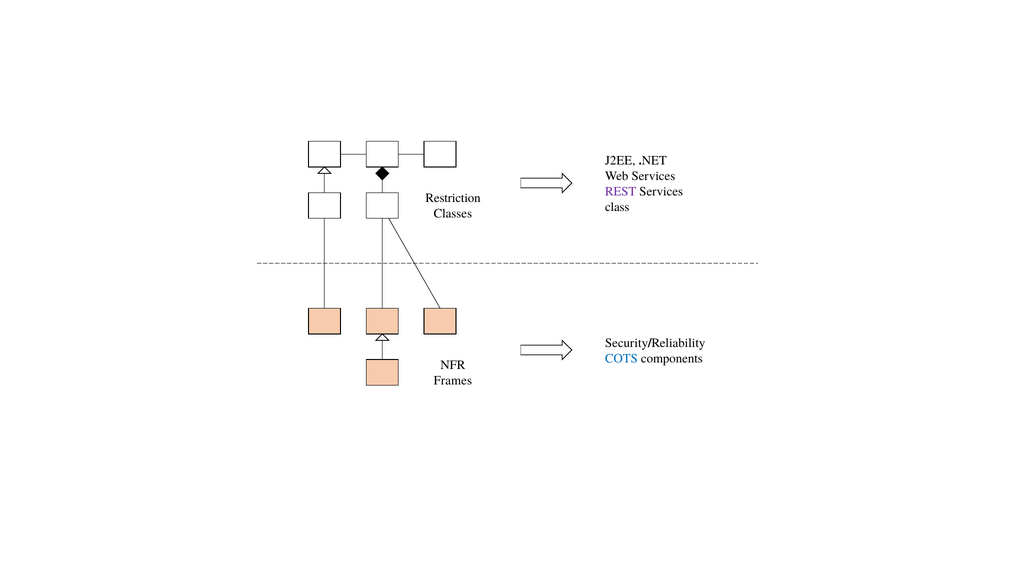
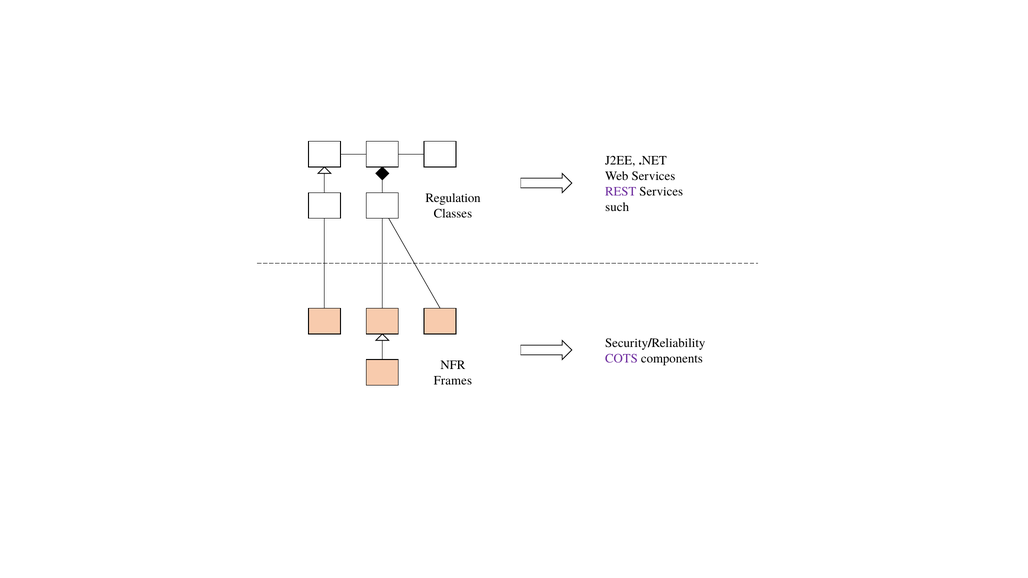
Restriction: Restriction -> Regulation (453, 198)
class: class -> such (617, 207)
COTS colour: blue -> purple (621, 359)
